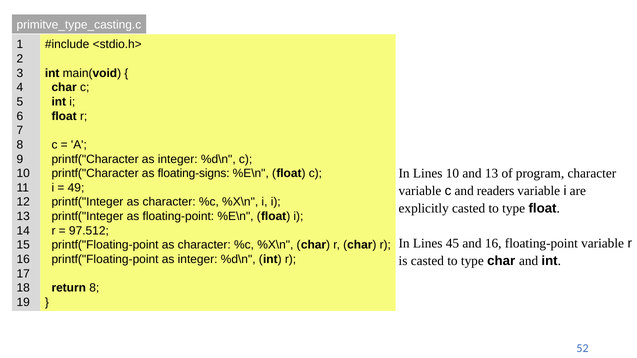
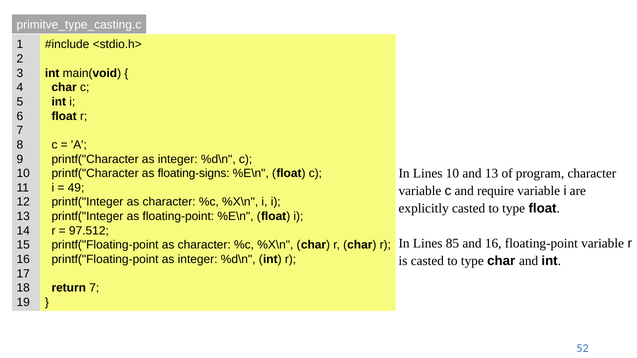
readers: readers -> require (496, 191)
45: 45 -> 85 (452, 244)
return 8: 8 -> 7 (94, 288)
